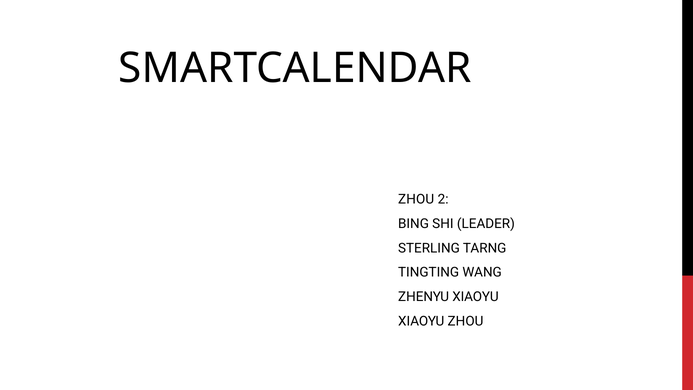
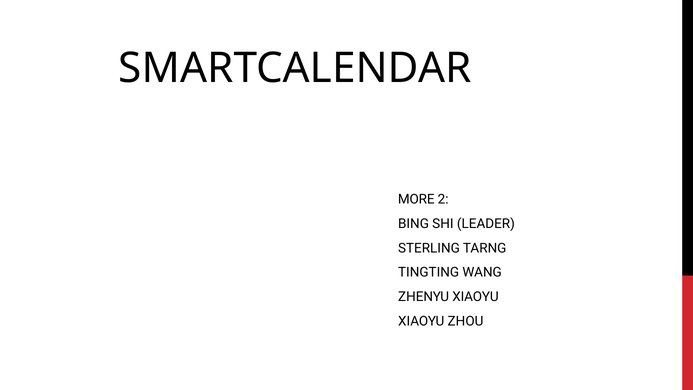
ZHOU: ZHOU -> MORE (416, 199)
